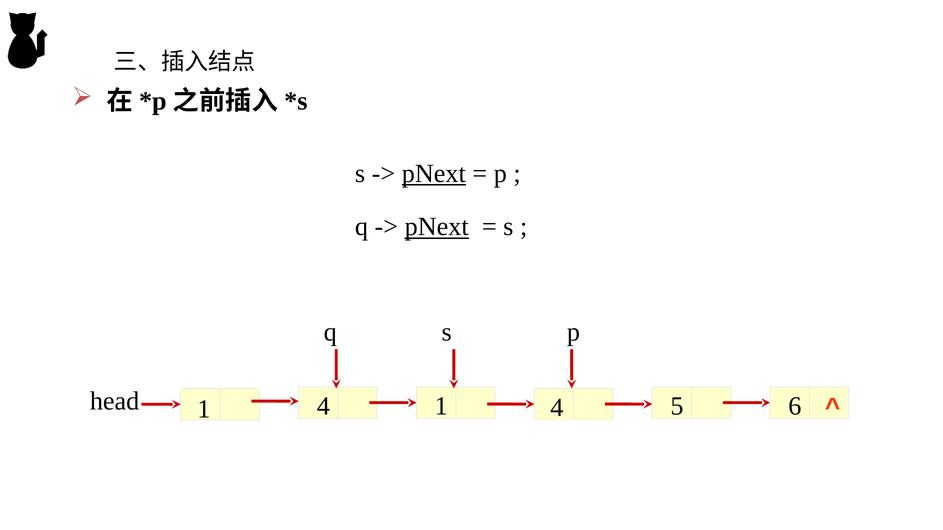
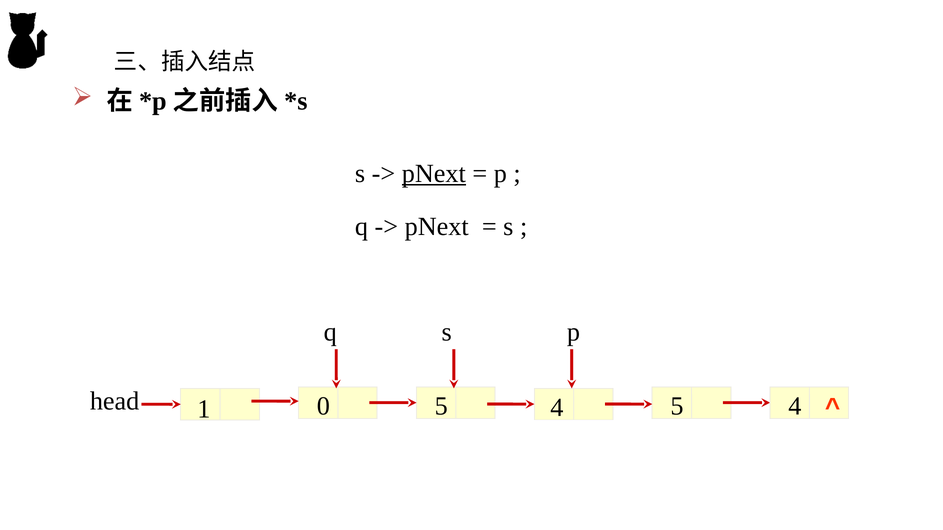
pNext underline: present -> none (437, 227)
head 1: 1 -> 5 (441, 406)
6: 6 -> 4 (795, 406)
4: 4 -> 0 (323, 406)
